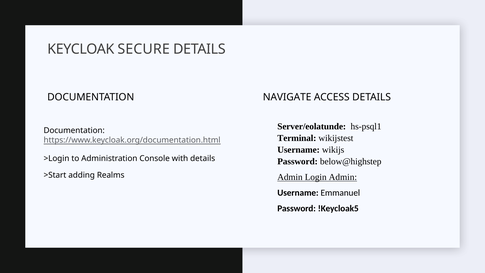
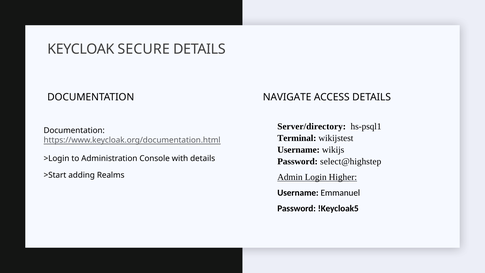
Server/eolatunde: Server/eolatunde -> Server/directory (312, 126)
below@highstep: below@highstep -> select@highstep (351, 161)
Login Admin: Admin -> Higher (343, 177)
